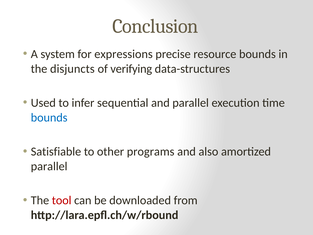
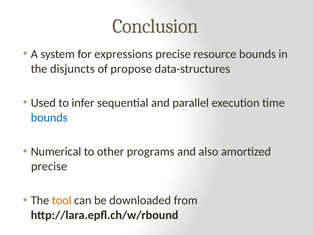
verifying: verifying -> propose (131, 69)
Satisfiable: Satisfiable -> Numerical (56, 152)
parallel: parallel -> precise (49, 166)
tool colour: red -> orange (62, 200)
